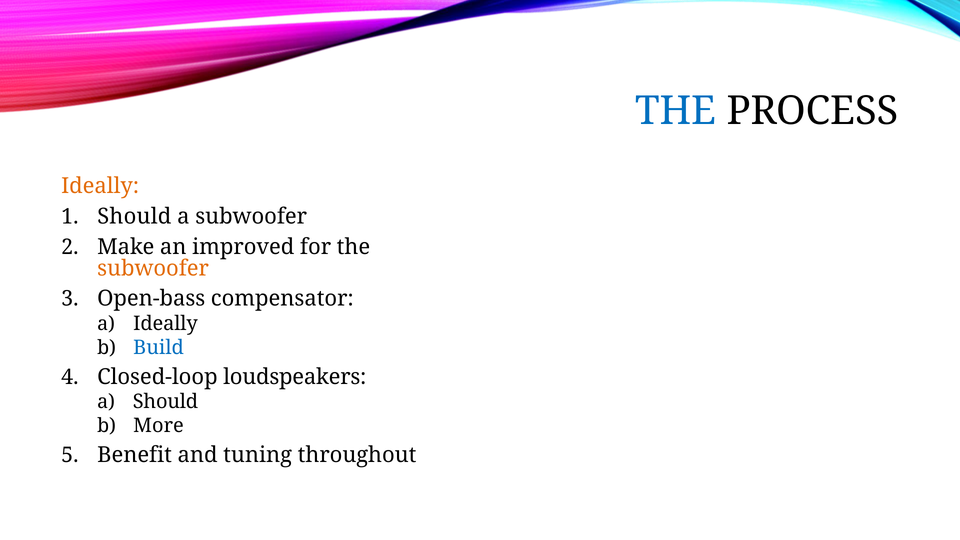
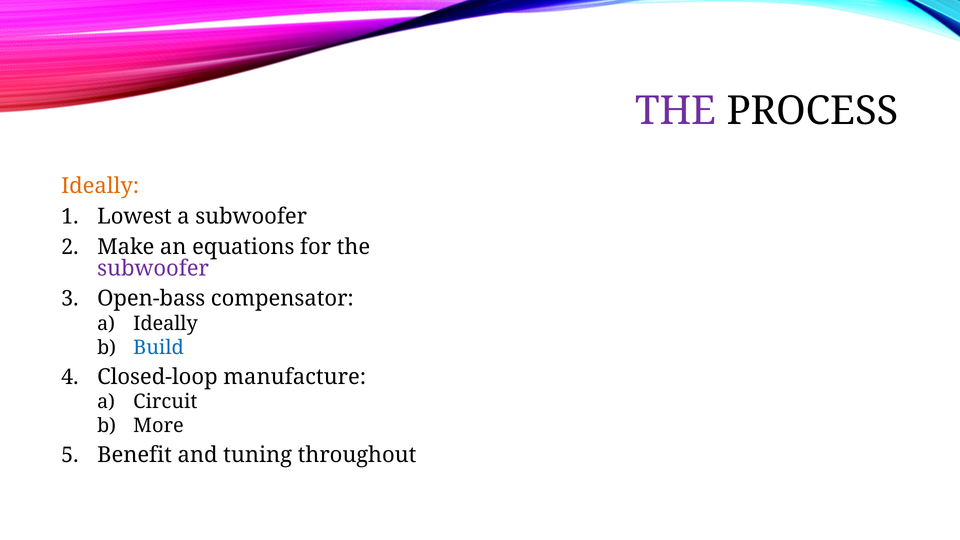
THE colour: blue -> purple (676, 111)
Should: Should -> Lowest (134, 217)
improved: improved -> equations (243, 247)
subwoofer colour: orange -> purple (153, 268)
loudspeakers: loudspeakers -> manufacture (295, 377)
a Should: Should -> Circuit (165, 402)
